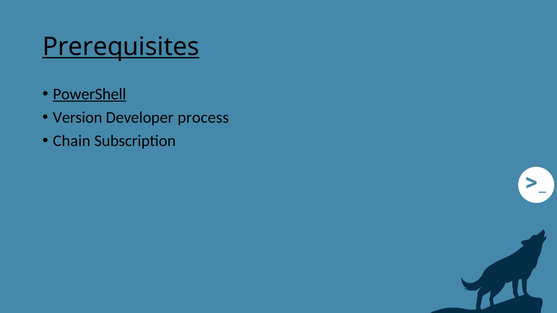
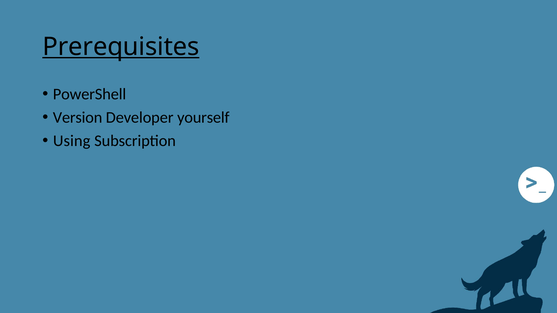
PowerShell underline: present -> none (90, 94)
process: process -> yourself (203, 118)
Chain: Chain -> Using (72, 141)
